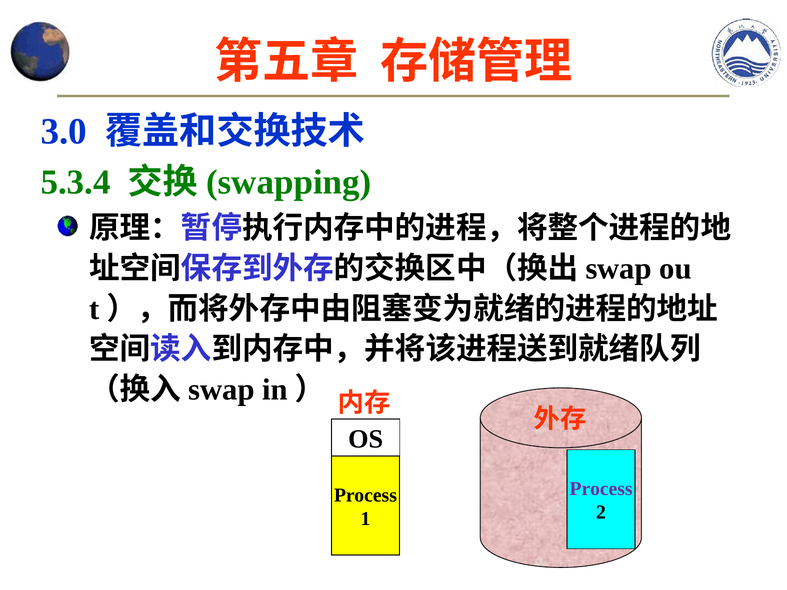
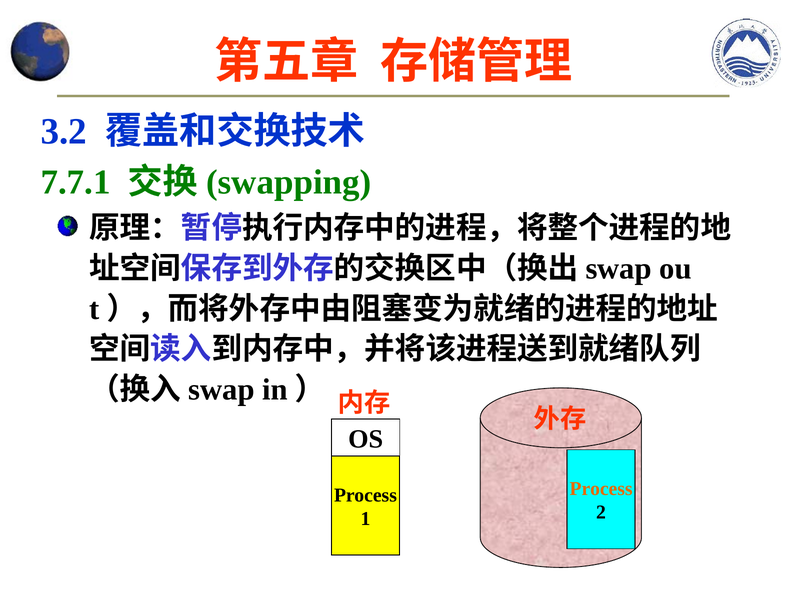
3.0: 3.0 -> 3.2 (64, 132)
5.3.4: 5.3.4 -> 7.7.1 (76, 182)
Process colour: purple -> orange (601, 489)
